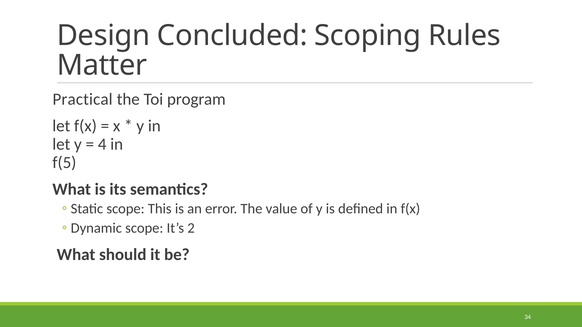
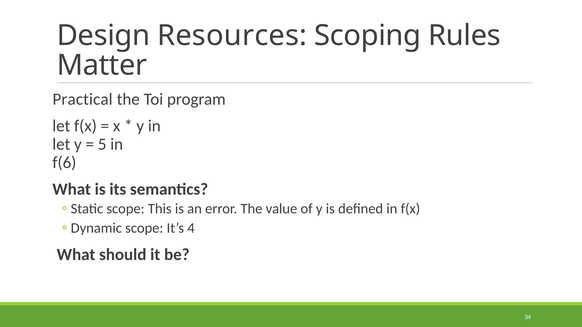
Concluded: Concluded -> Resources (232, 36)
4: 4 -> 5 (102, 144)
f(5: f(5 -> f(6 (64, 163)
2: 2 -> 4 (191, 228)
